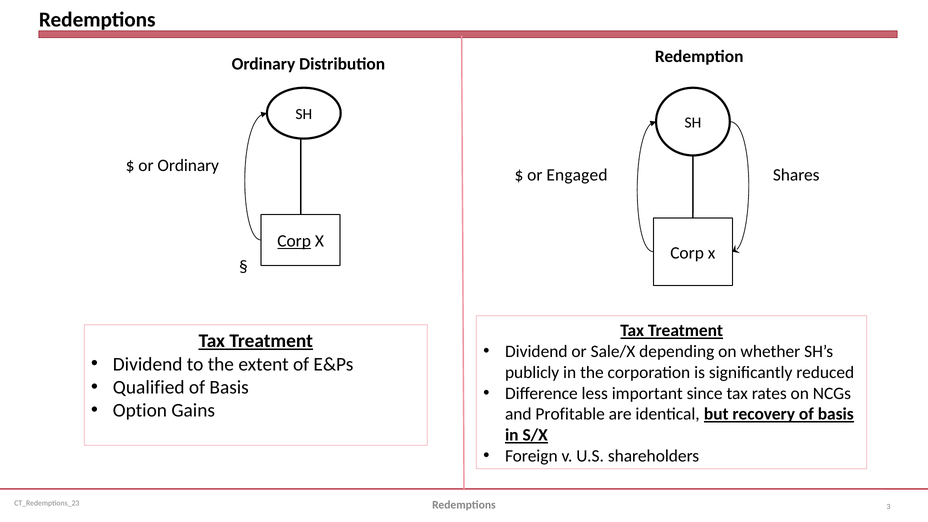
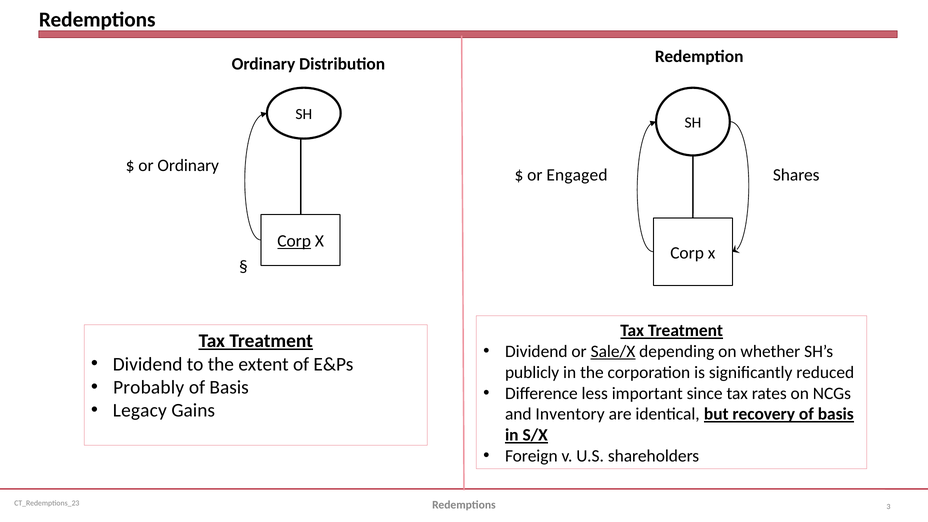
Sale/X underline: none -> present (613, 352)
Qualified: Qualified -> Probably (149, 387)
Option: Option -> Legacy (140, 411)
Profitable: Profitable -> Inventory (570, 414)
